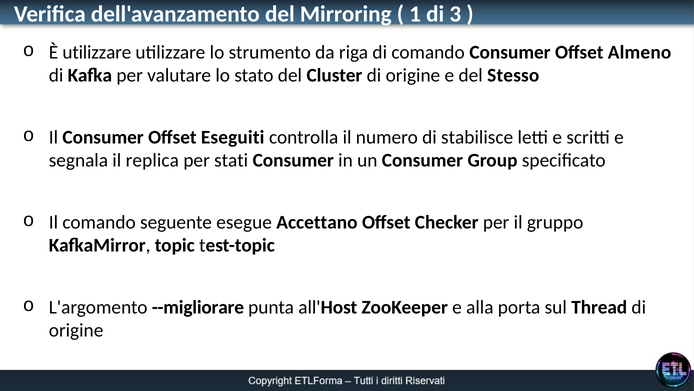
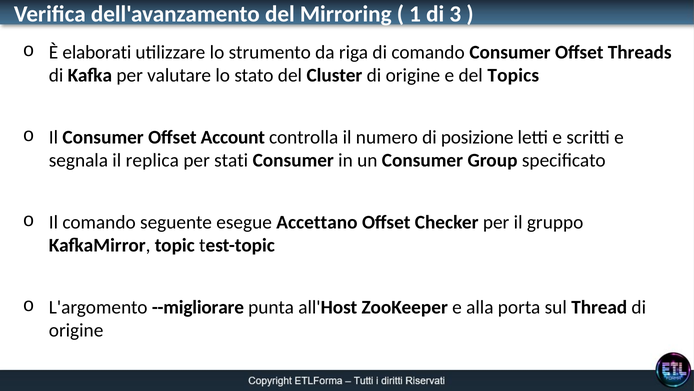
È utilizzare: utilizzare -> elaborati (97, 52)
Almeno: Almeno -> Threads (640, 52)
Stesso: Stesso -> Topics (513, 75)
Eseguiti: Eseguiti -> Account (233, 137)
stabilisce: stabilisce -> posizione (477, 137)
